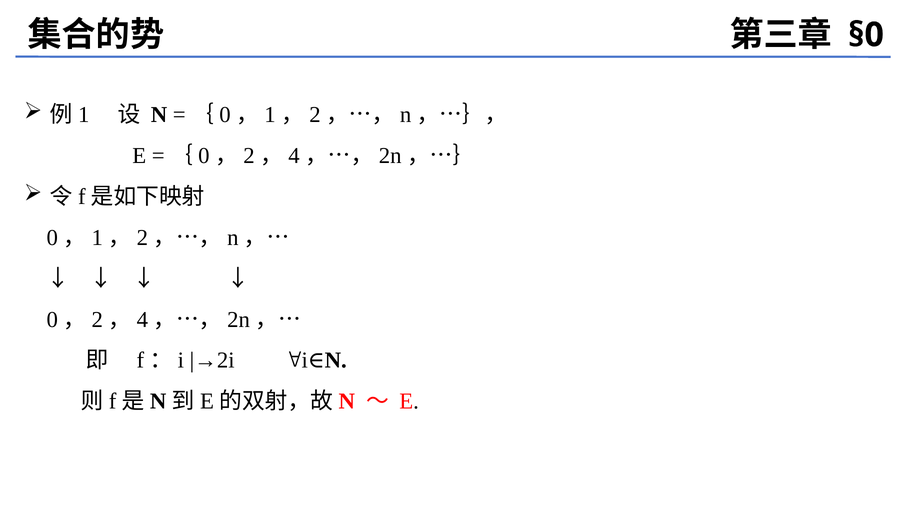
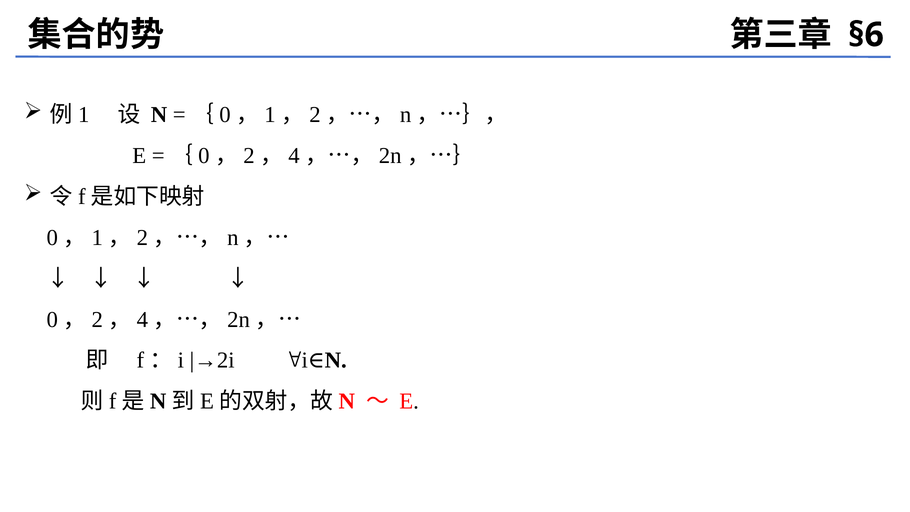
§0: §0 -> §6 (866, 35)
